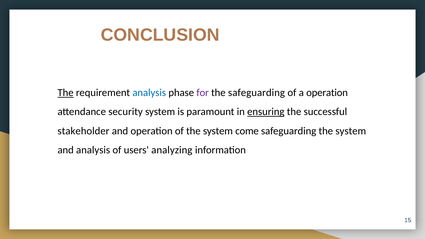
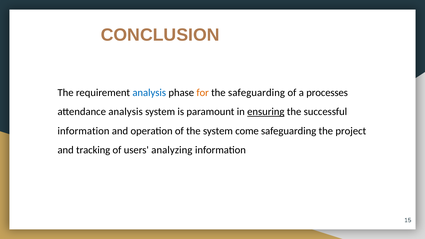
The underline: present -> none (66, 93)
for colour: purple -> orange (203, 93)
a operation: operation -> processes (327, 93)
attendance security: security -> analysis (126, 112)
stakeholder: stakeholder -> information (83, 131)
safeguarding the system: system -> project (351, 131)
and analysis: analysis -> tracking (93, 150)
